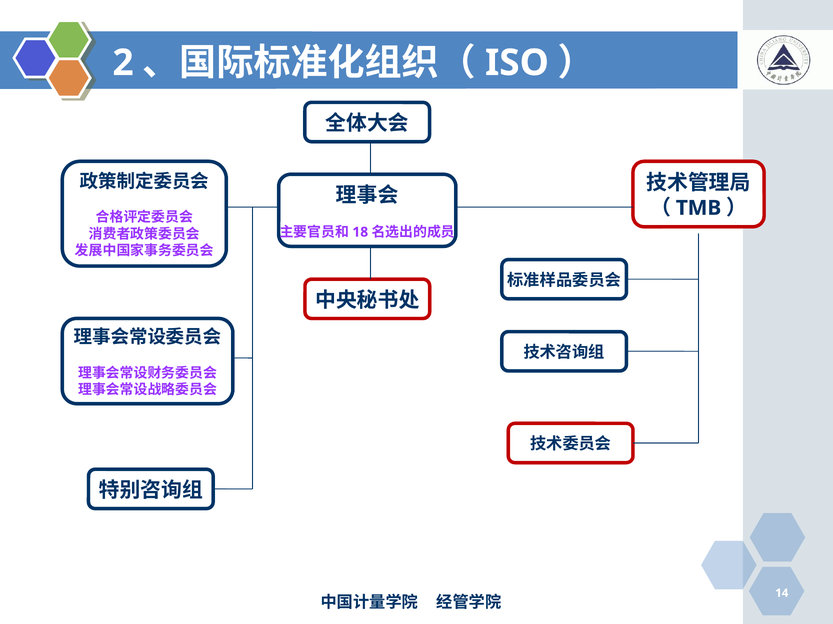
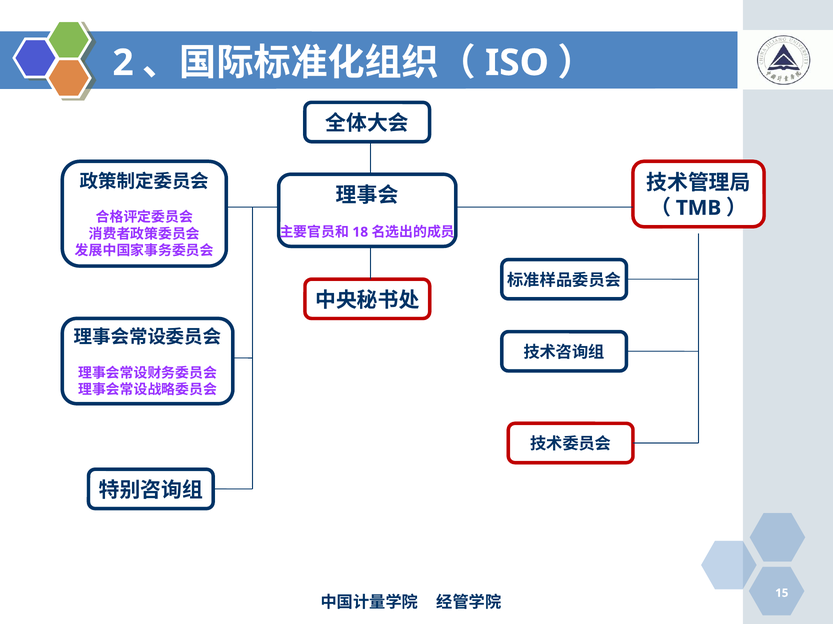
14: 14 -> 15 (782, 594)
